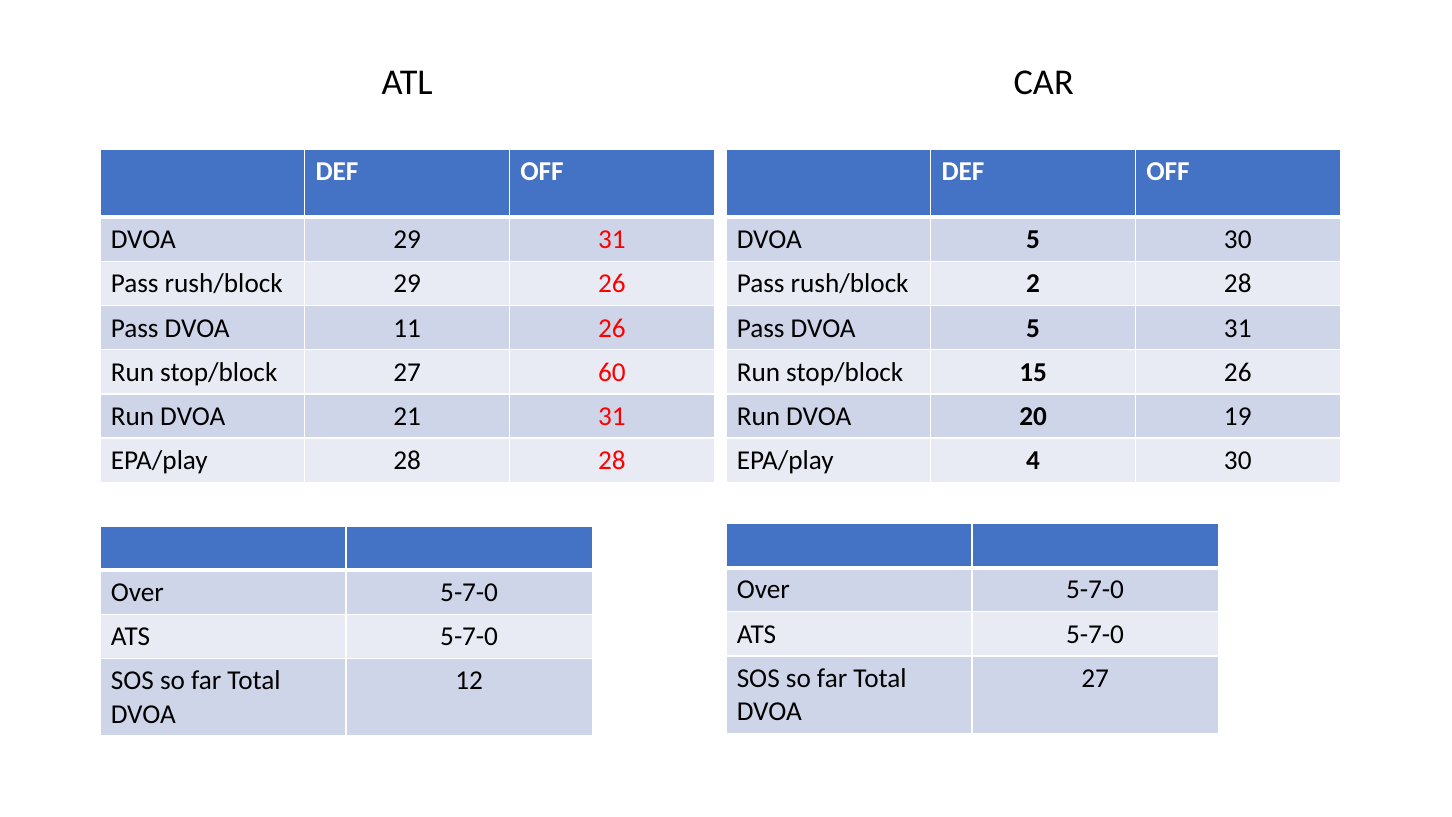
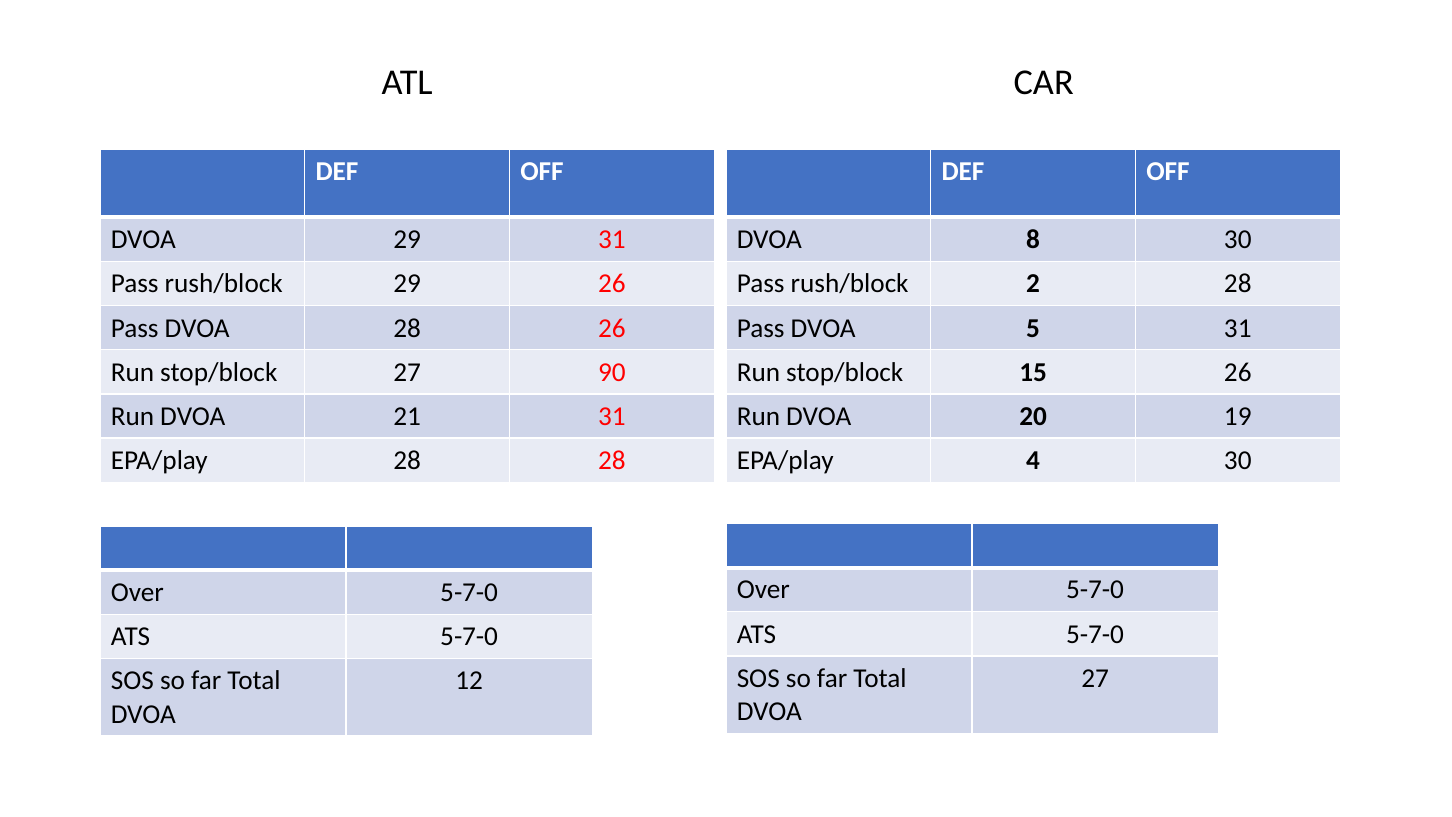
5: 5 -> 8 (1033, 240)
DVOA 11: 11 -> 28 (407, 328)
60: 60 -> 90 (612, 372)
